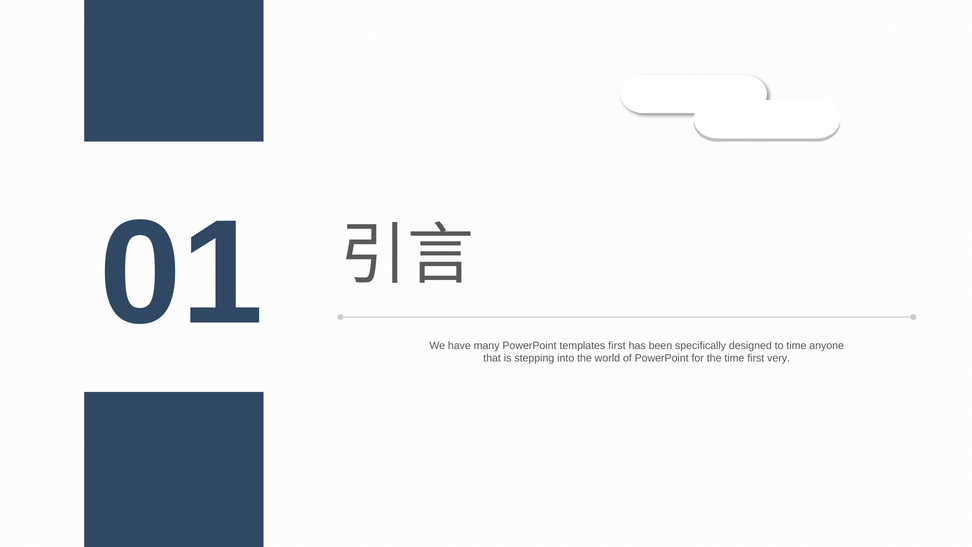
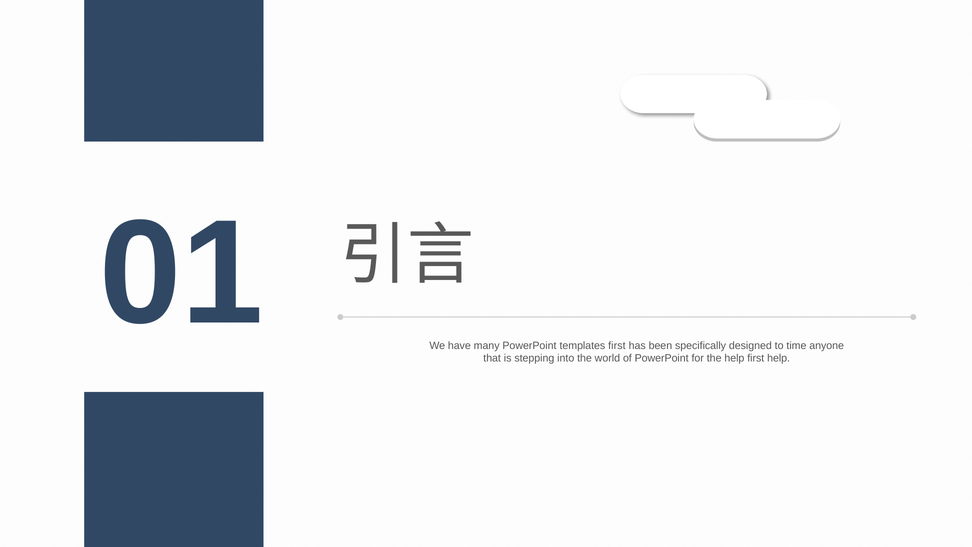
the time: time -> help (734, 358)
first very: very -> help (779, 358)
